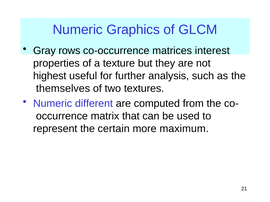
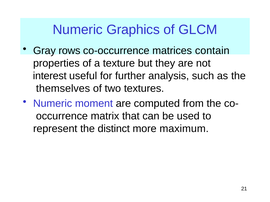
interest: interest -> contain (212, 51)
highest: highest -> interest (50, 76)
different: different -> moment (94, 104)
certain: certain -> distinct (114, 129)
